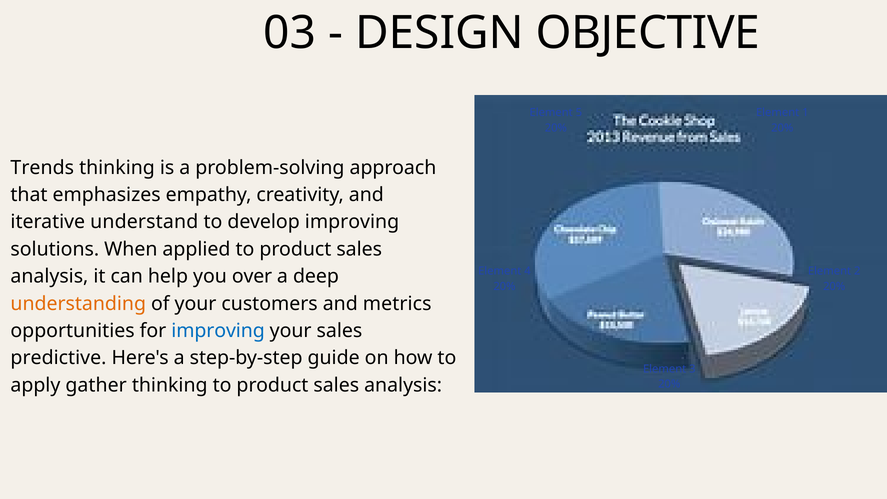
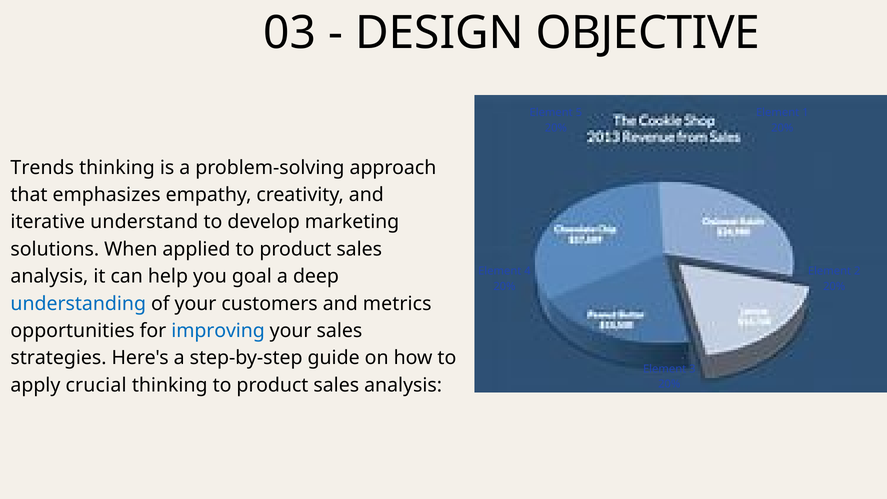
develop improving: improving -> marketing (352, 222)
over: over -> goal (252, 276)
understanding colour: orange -> blue (78, 304)
predictive: predictive -> strategies (58, 358)
gather: gather -> crucial (96, 385)
